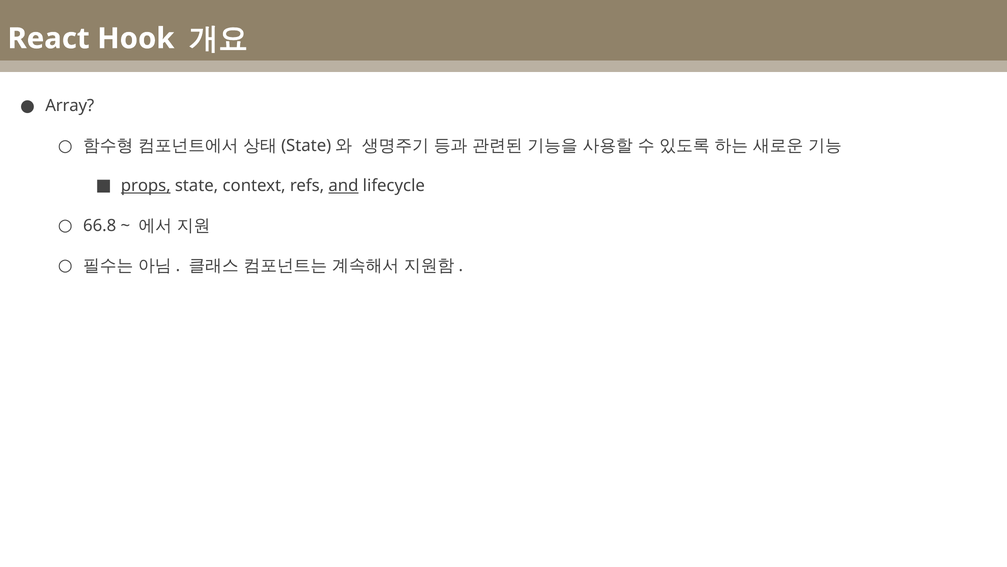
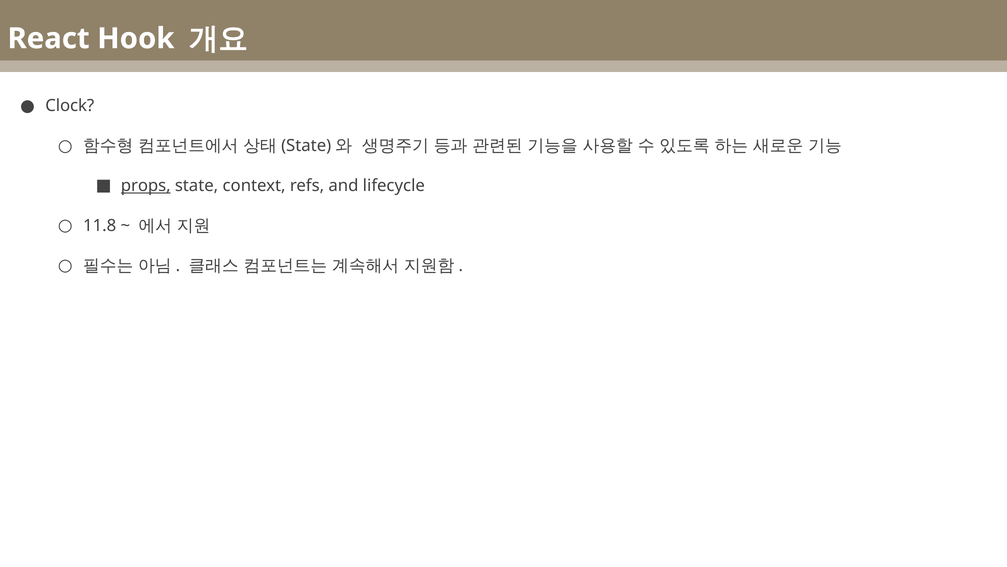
Array: Array -> Clock (70, 106)
and underline: present -> none (343, 186)
66.8: 66.8 -> 11.8 (100, 225)
